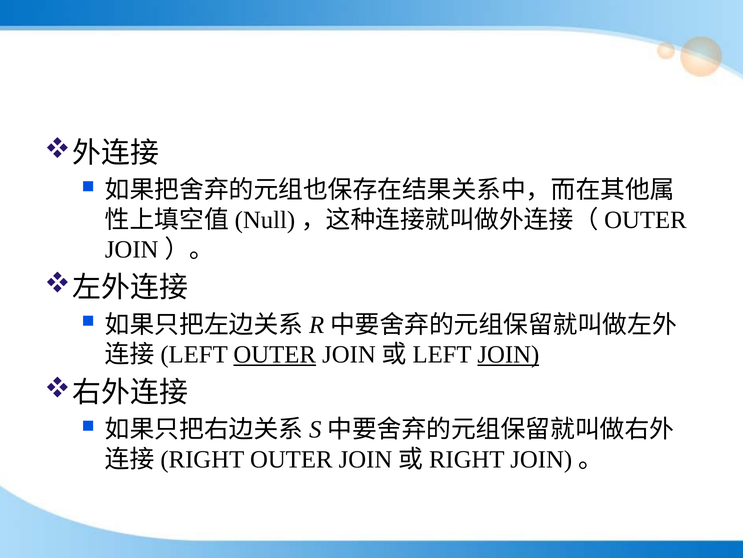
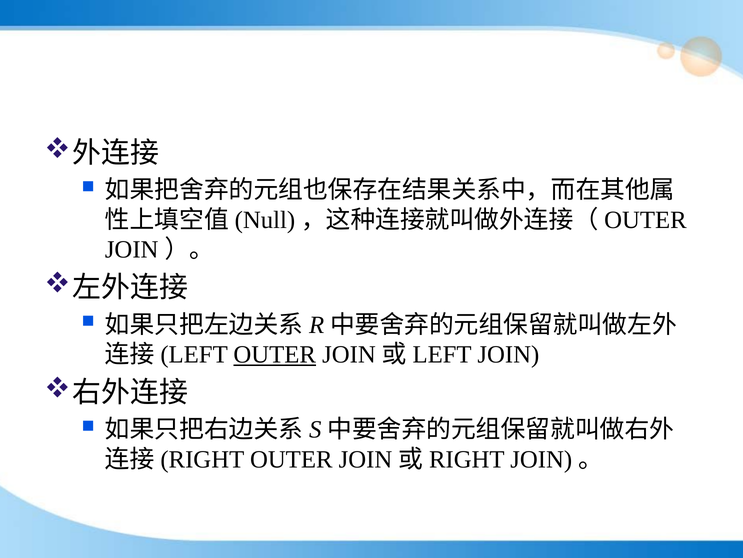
JOIN underline: present -> none (508, 354)
